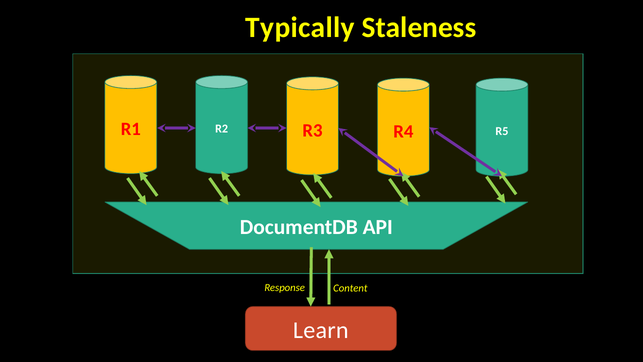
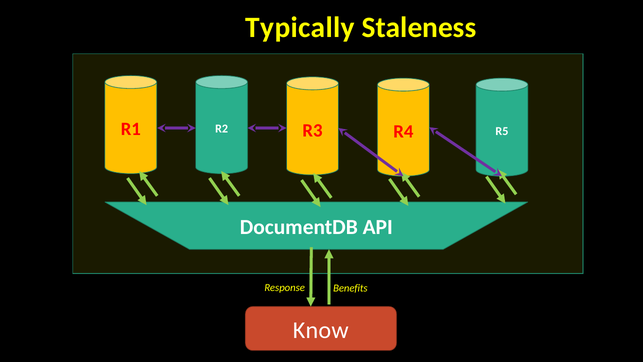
Content: Content -> Benefits (350, 288)
Learn: Learn -> Know (321, 330)
